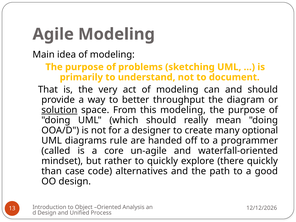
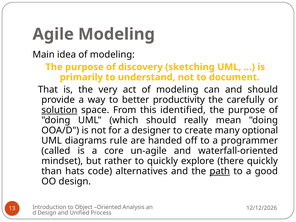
problems: problems -> discovery (140, 67)
throughput: throughput -> productivity (179, 100)
diagram: diagram -> carefully (246, 100)
this modeling: modeling -> identified (183, 110)
case: case -> hats (75, 171)
path underline: none -> present (220, 171)
